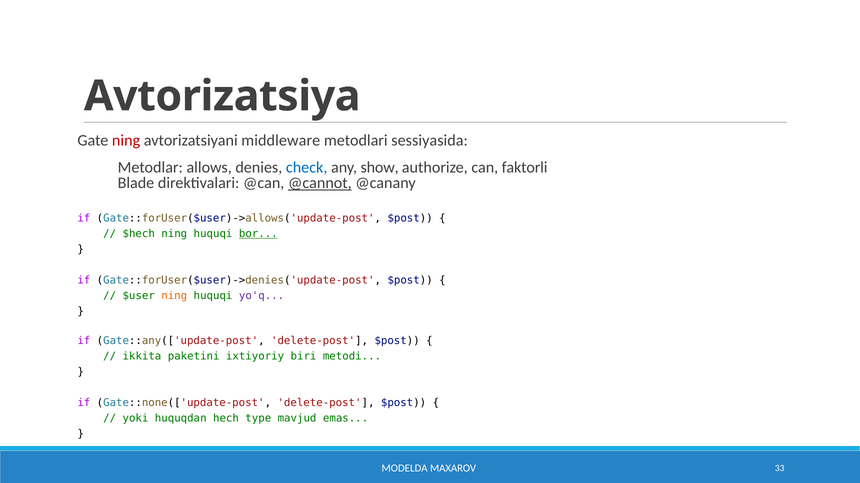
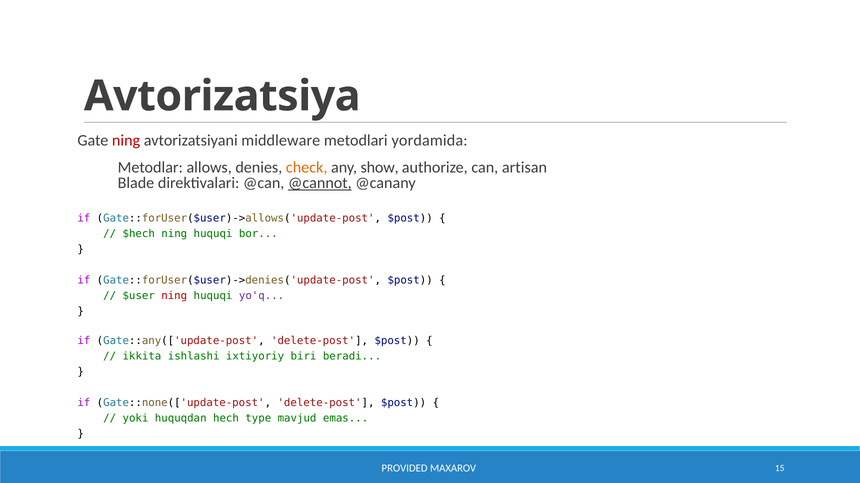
sessiyasida: sessiyasida -> yordamida (430, 141)
check colour: blue -> orange (307, 168)
faktorli: faktorli -> artisan (524, 168)
bor underline: present -> none (258, 234)
ning colour: orange -> red (174, 296)
paketini: paketini -> ishlashi (194, 357)
metodi: metodi -> beradi (352, 357)
MODELDA: MODELDA -> PROVIDED (405, 469)
33: 33 -> 15 (780, 469)
